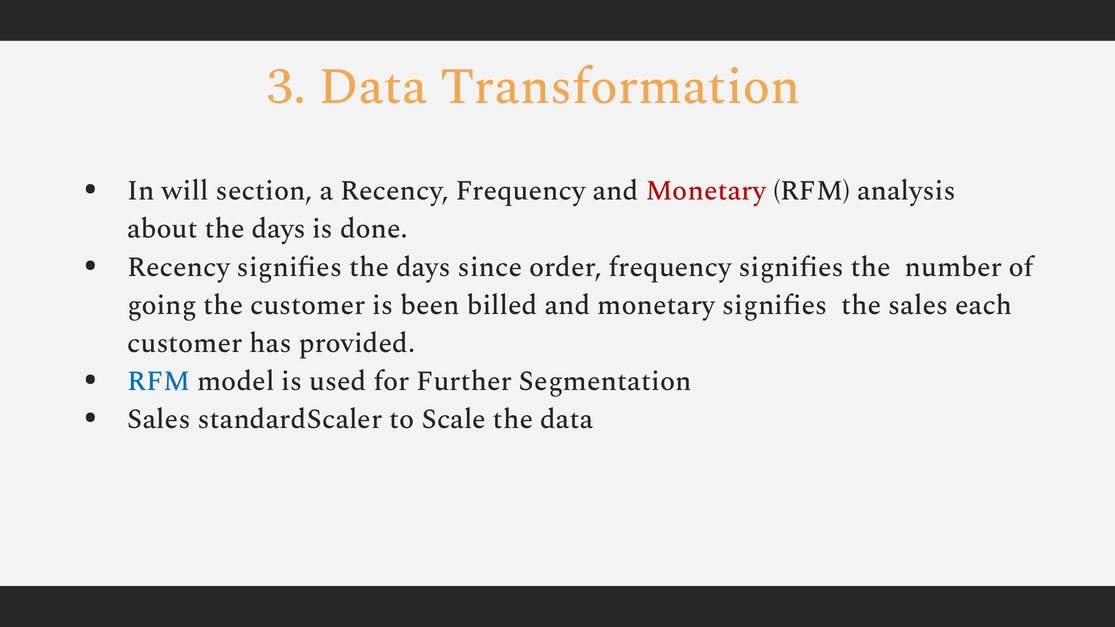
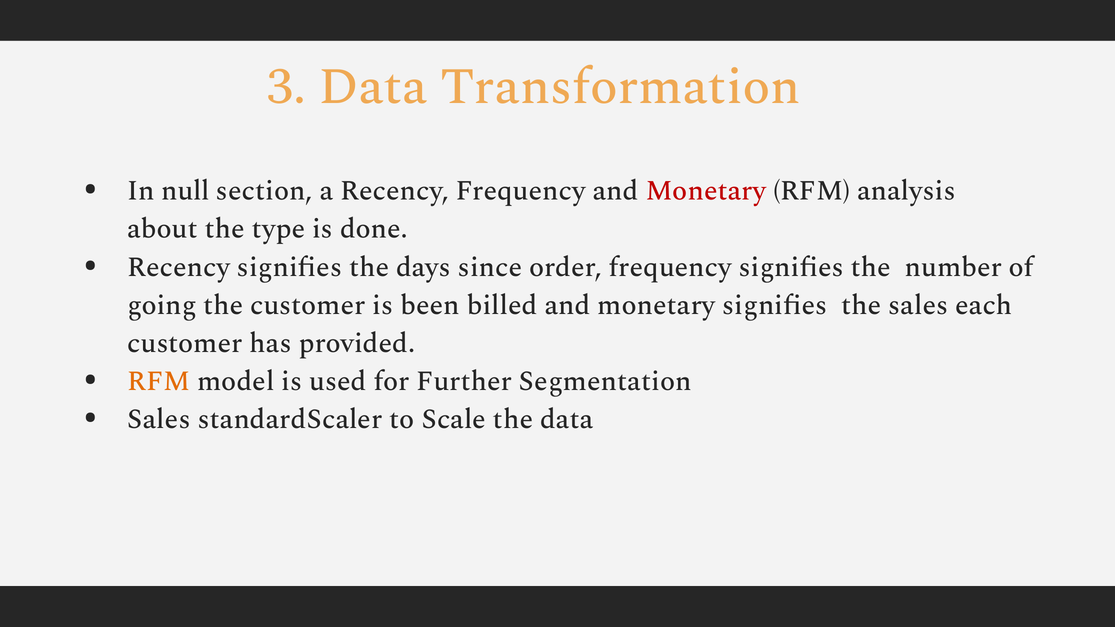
will: will -> null (186, 191)
about the days: days -> type (279, 229)
RFM colour: blue -> orange (159, 381)
